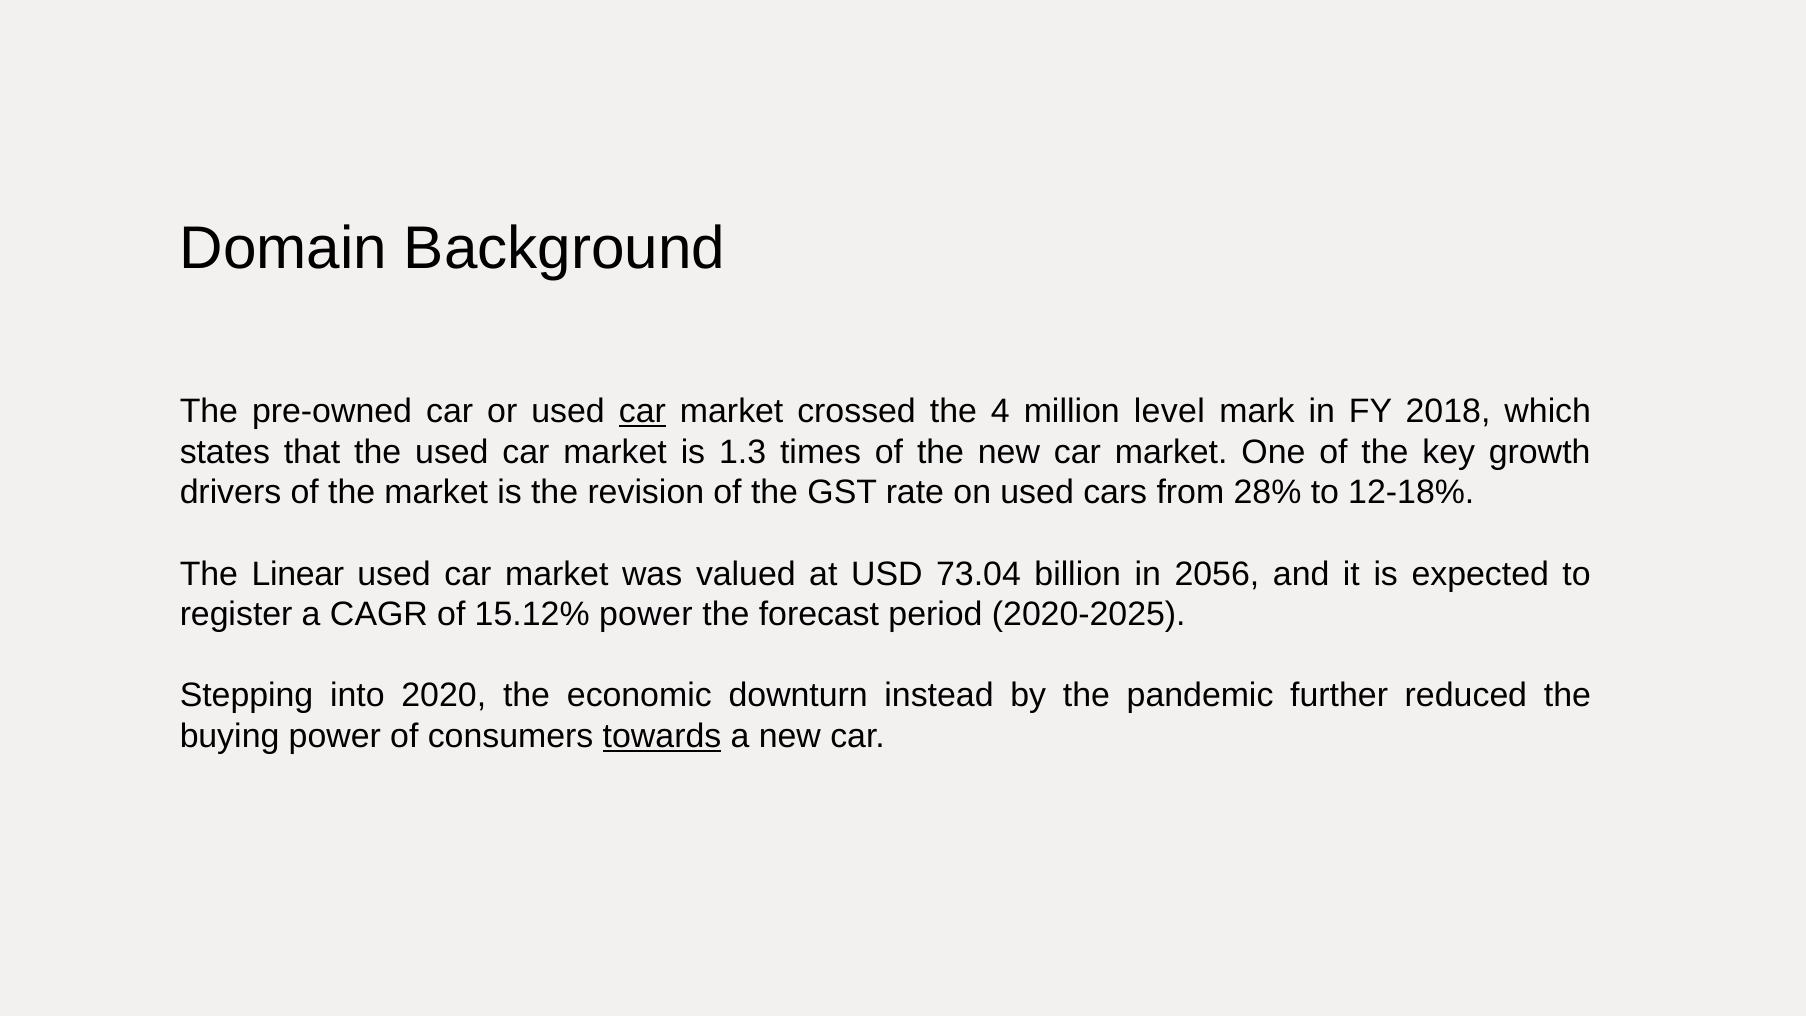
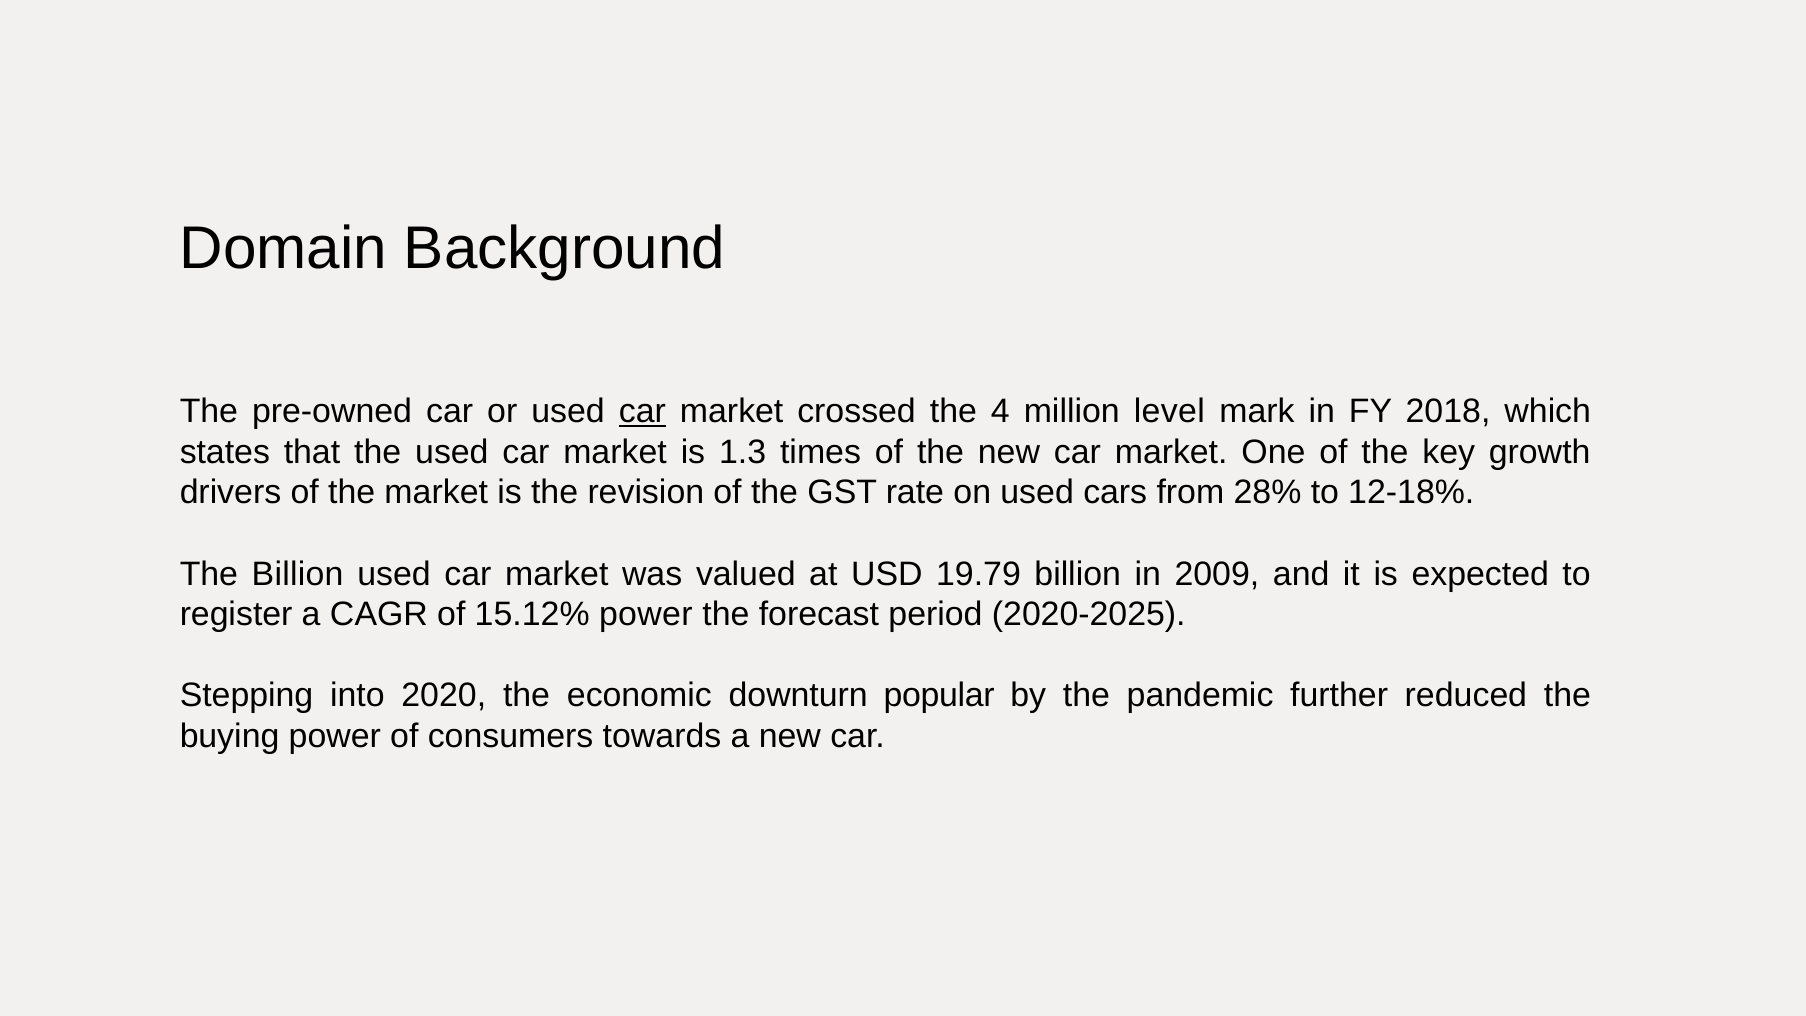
The Linear: Linear -> Billion (298, 574)
73.04: 73.04 -> 19.79 (978, 574)
2056: 2056 -> 2009 (1217, 574)
instead: instead -> popular (939, 696)
towards underline: present -> none (662, 736)
